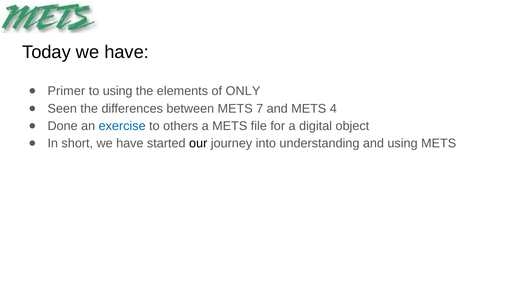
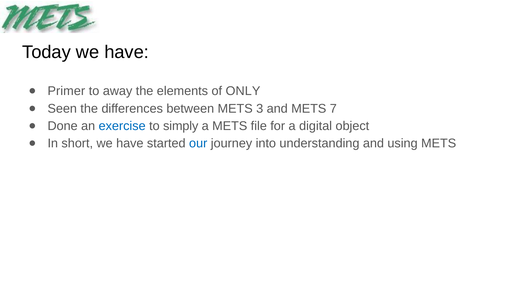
to using: using -> away (118, 91)
7: 7 -> 3 (260, 109)
4: 4 -> 7 (333, 109)
others: others -> simply (181, 126)
our colour: black -> blue (198, 143)
